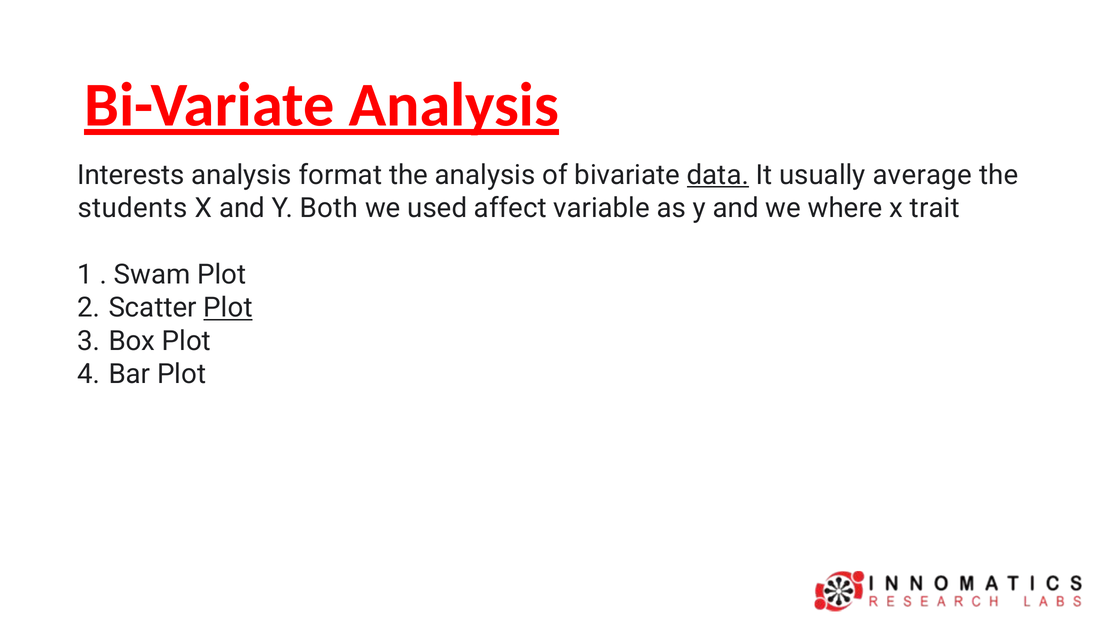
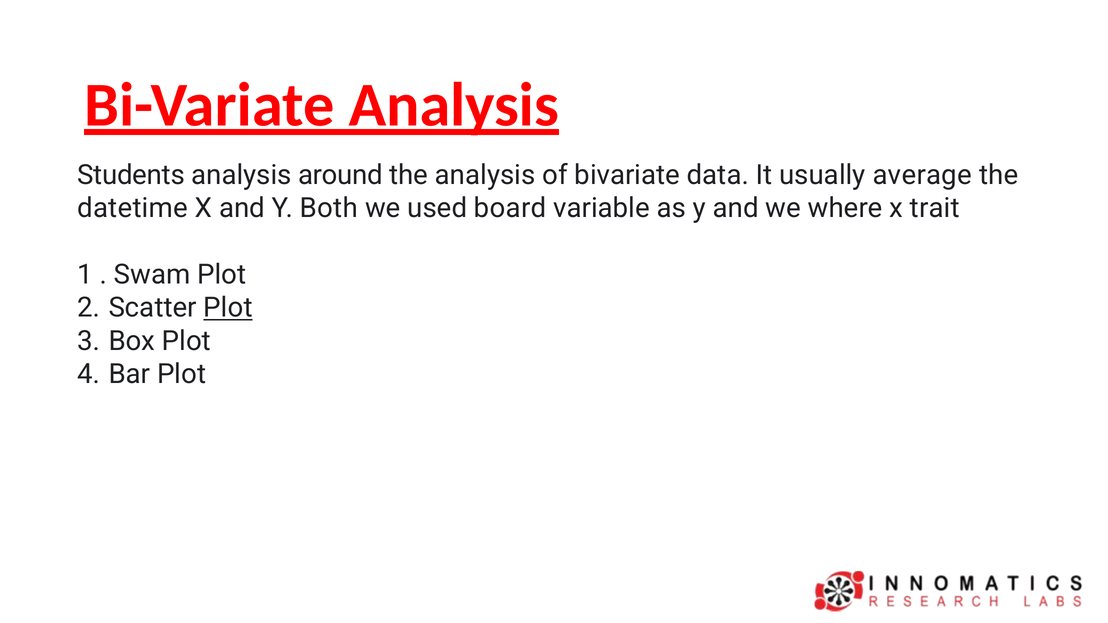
Interests: Interests -> Students (131, 175)
format: format -> around (341, 175)
data underline: present -> none (718, 175)
students: students -> datetime (133, 208)
affect: affect -> board (510, 208)
